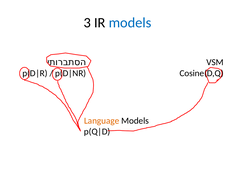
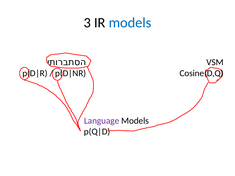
Language colour: orange -> purple (102, 121)
